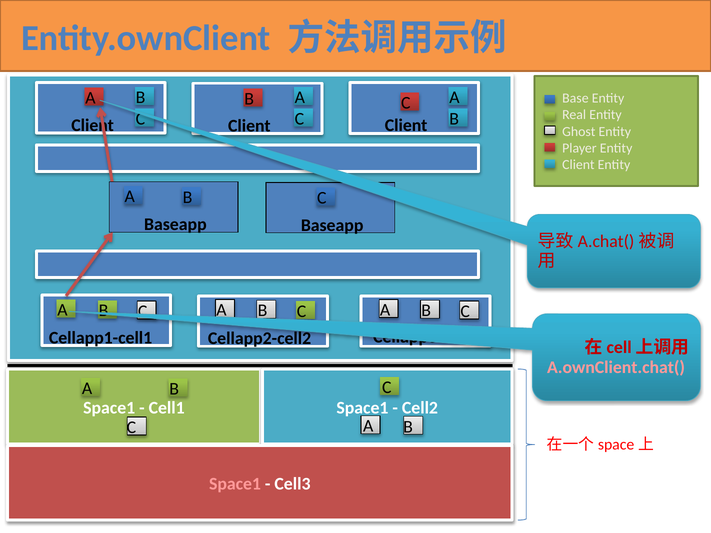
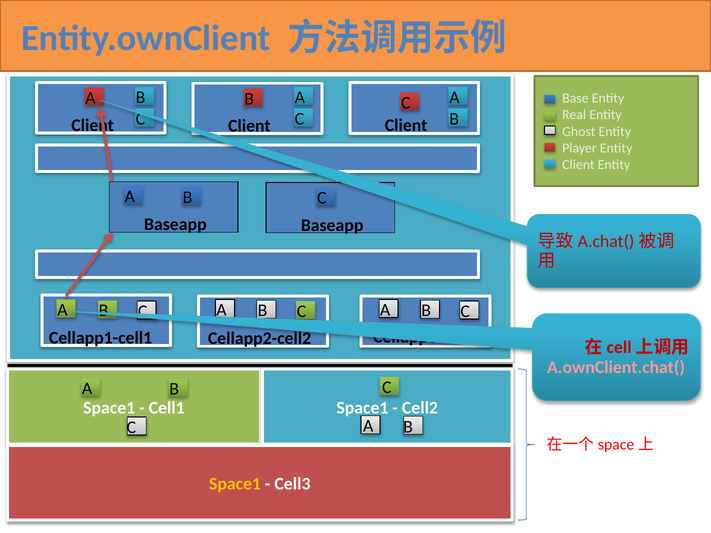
Space1 colour: pink -> yellow (235, 484)
